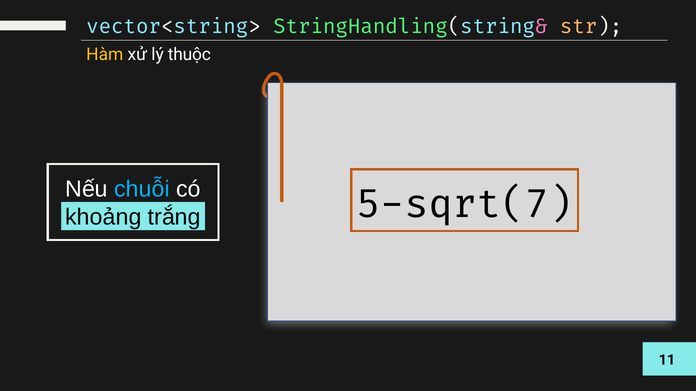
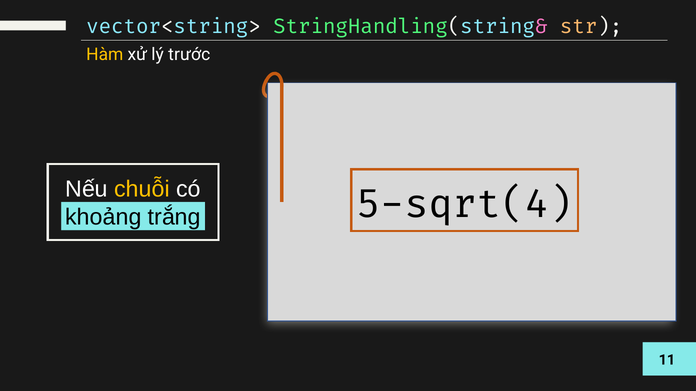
thuộc: thuộc -> trước (189, 55)
chuỗi colour: light blue -> yellow (142, 190)
5-sqrt(7: 5-sqrt(7 -> 5-sqrt(4 (465, 205)
